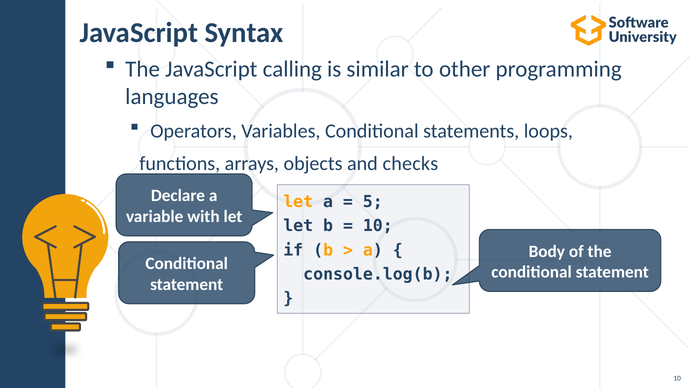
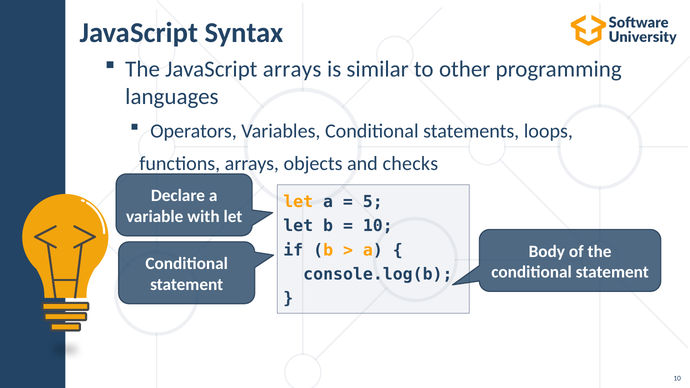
JavaScript calling: calling -> arrays (292, 69)
